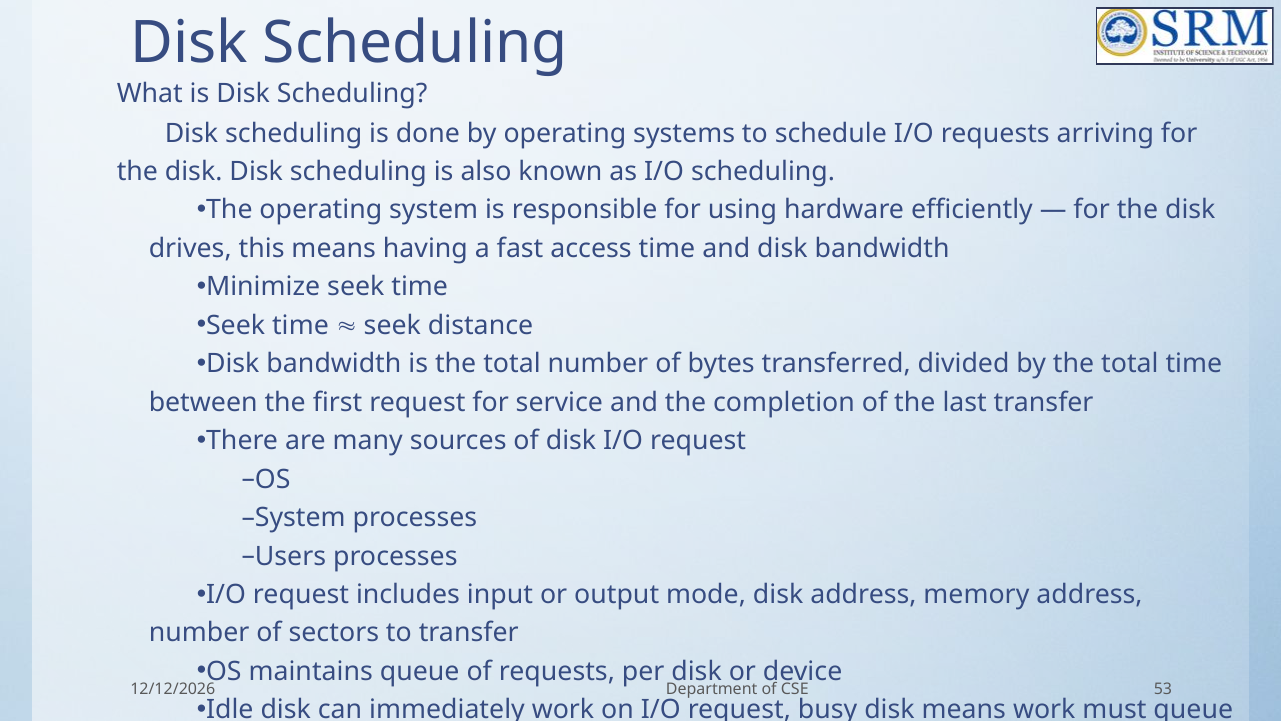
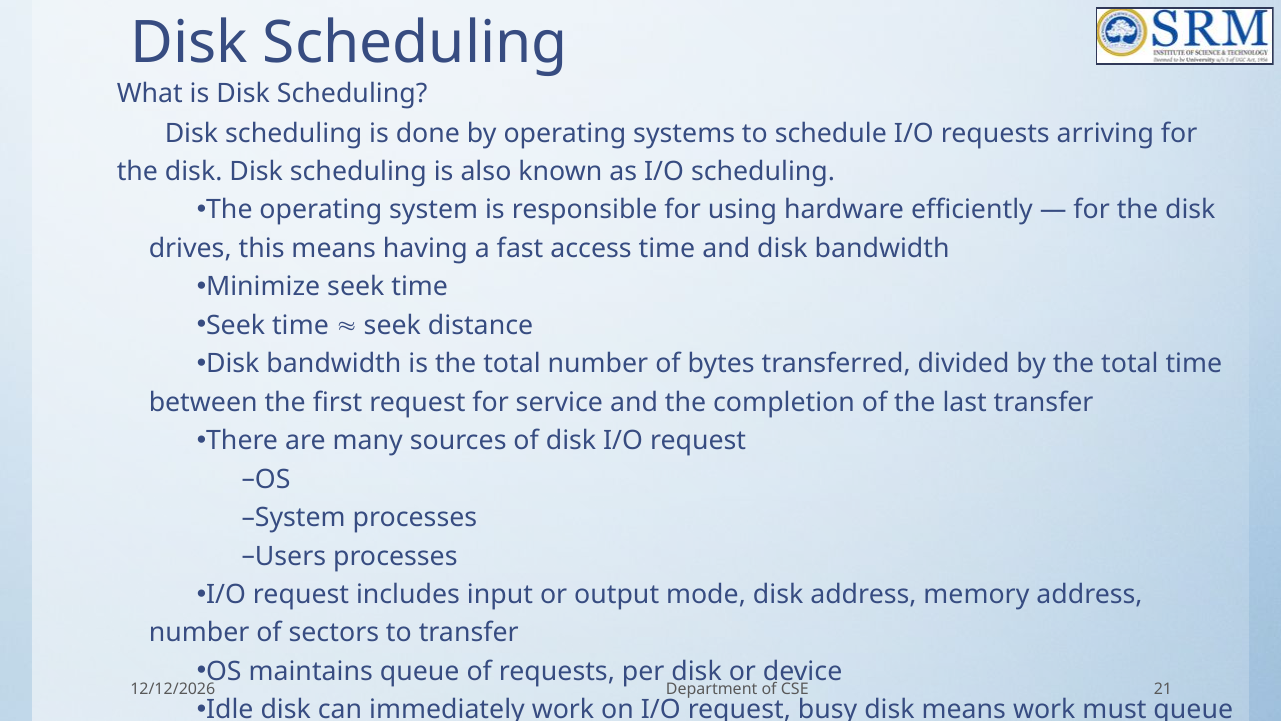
53: 53 -> 21 (1163, 689)
